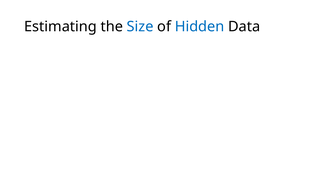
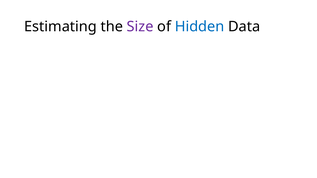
Size colour: blue -> purple (140, 27)
